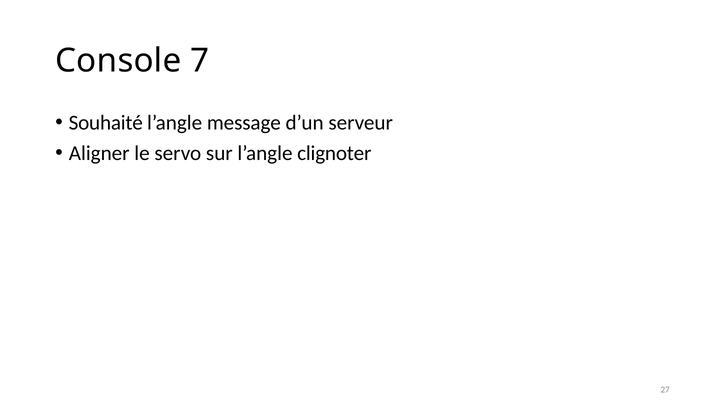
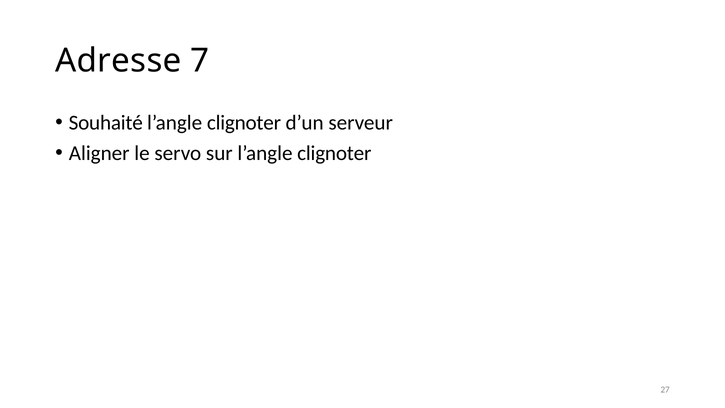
Console: Console -> Adresse (118, 61)
message: message -> clignoter (244, 123)
